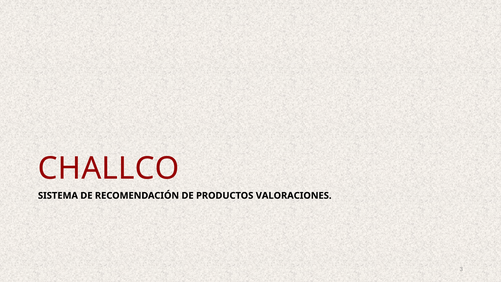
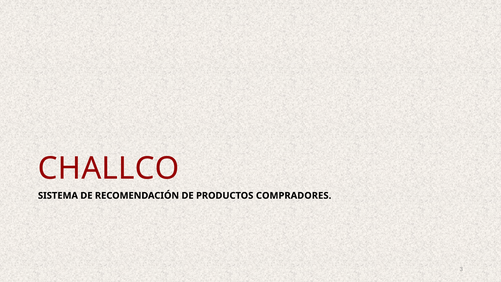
VALORACIONES: VALORACIONES -> COMPRADORES (294, 195)
